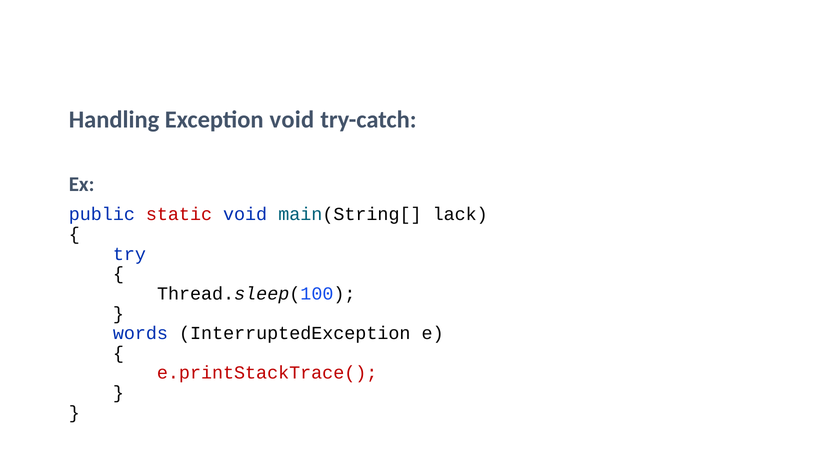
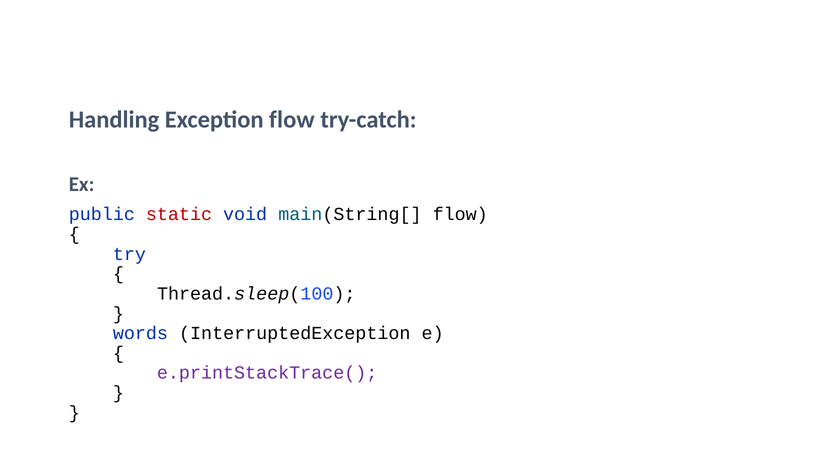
Exception void: void -> flow (292, 120)
main(String[ lack: lack -> flow (460, 215)
e.printStackTrace( colour: red -> purple (267, 373)
